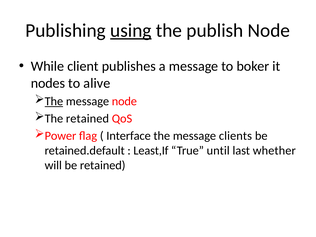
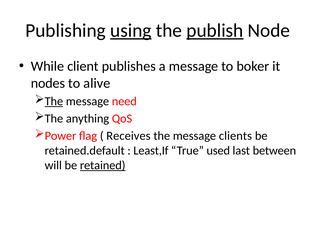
publish underline: none -> present (215, 31)
message node: node -> need (124, 101)
The retained: retained -> anything (88, 119)
Interface: Interface -> Receives (128, 136)
until: until -> used (218, 150)
whether: whether -> between (274, 150)
retained underline: none -> present (103, 165)
